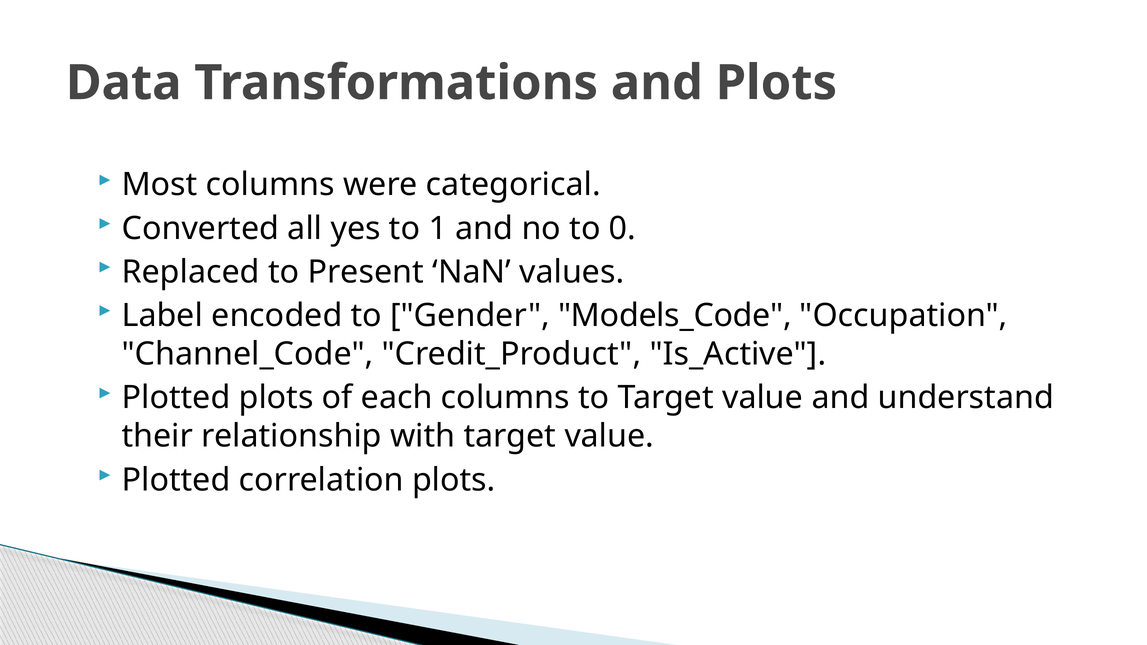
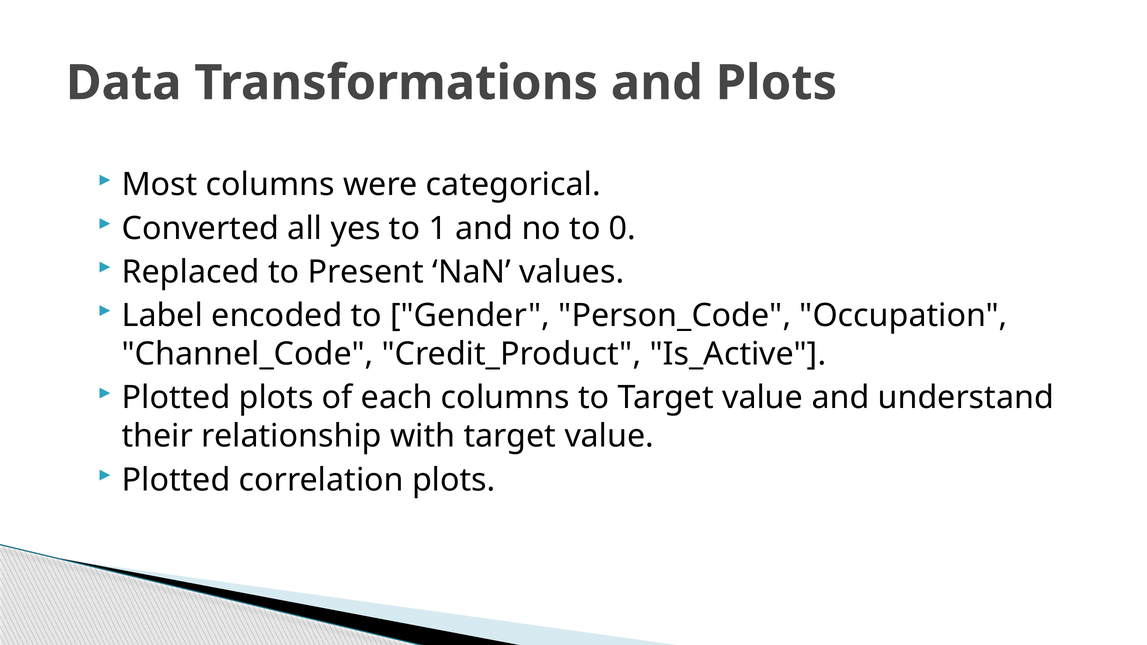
Models_Code: Models_Code -> Person_Code (675, 315)
